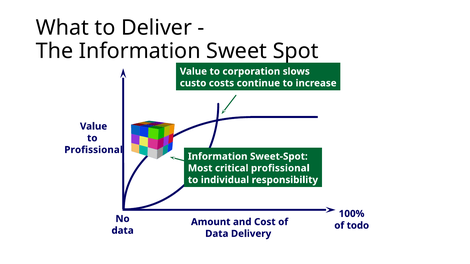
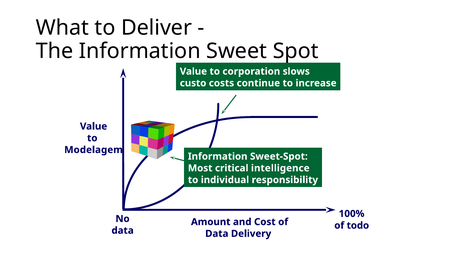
Profissional: Profissional -> Modelagem (94, 150)
critical profissional: profissional -> intelligence (280, 168)
